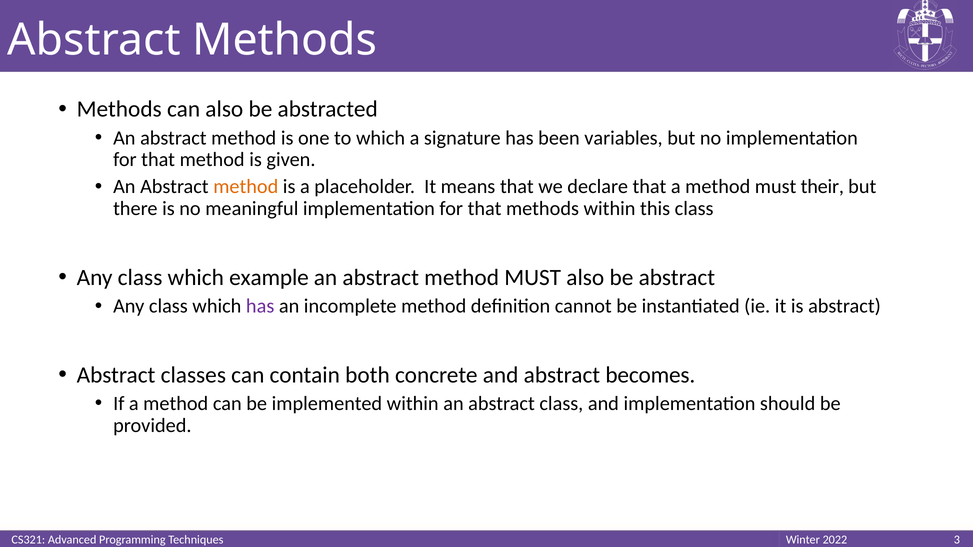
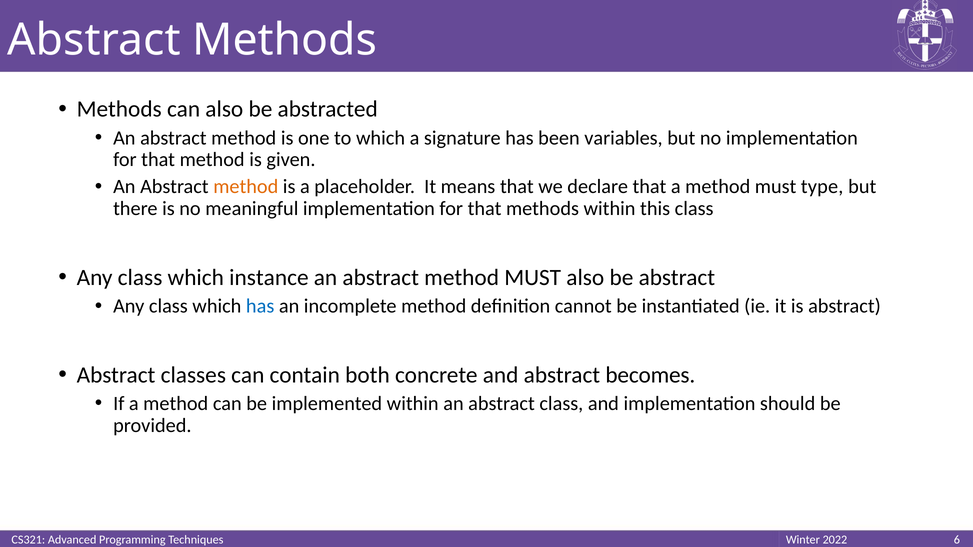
their: their -> type (822, 187)
example: example -> instance (269, 278)
has colour: purple -> blue (260, 306)
3: 3 -> 6 (957, 540)
